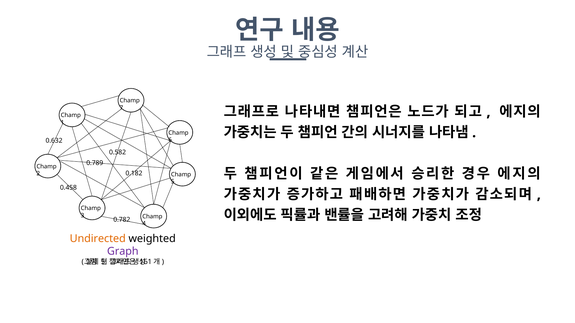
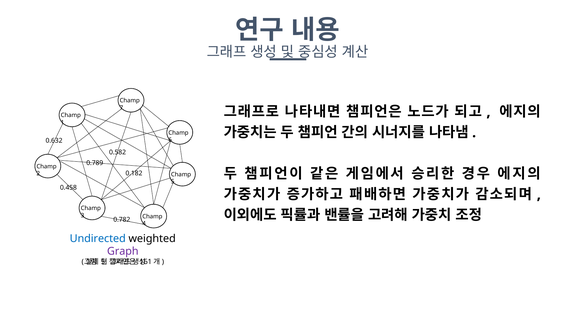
Undirected colour: orange -> blue (98, 239)
